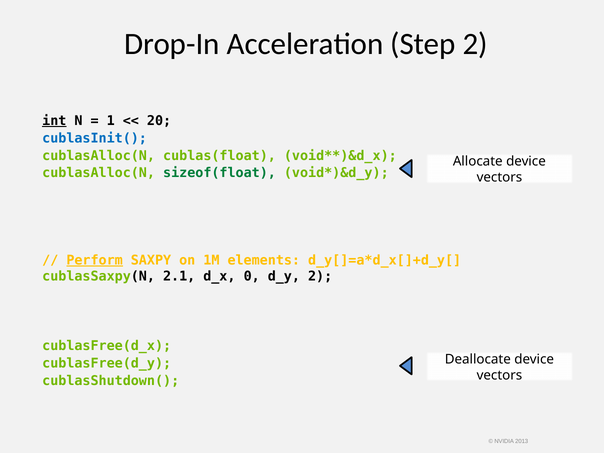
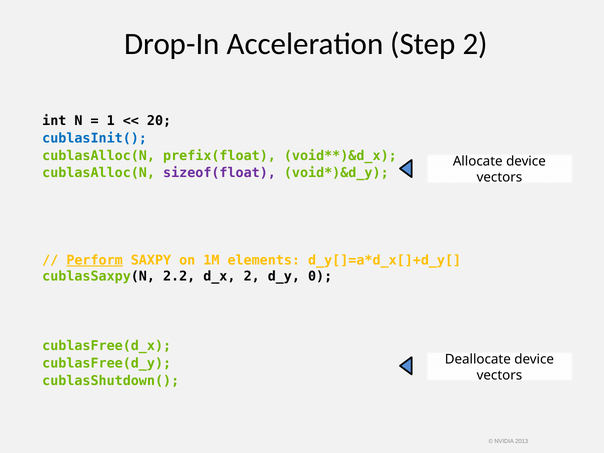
int underline: present -> none (54, 121)
cublas(float: cublas(float -> prefix(float (220, 156)
sizeof(float colour: green -> purple (220, 173)
2.1: 2.1 -> 2.2 (179, 276)
d_x 0: 0 -> 2 (252, 276)
d_y 2: 2 -> 0 (320, 276)
